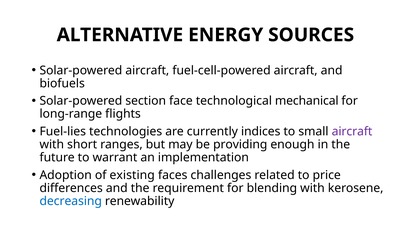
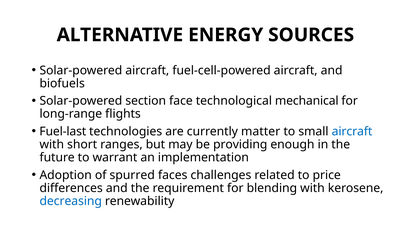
Fuel-lies: Fuel-lies -> Fuel-last (63, 131)
indices: indices -> matter (261, 131)
aircraft colour: purple -> blue (352, 131)
existing: existing -> spurred (132, 175)
